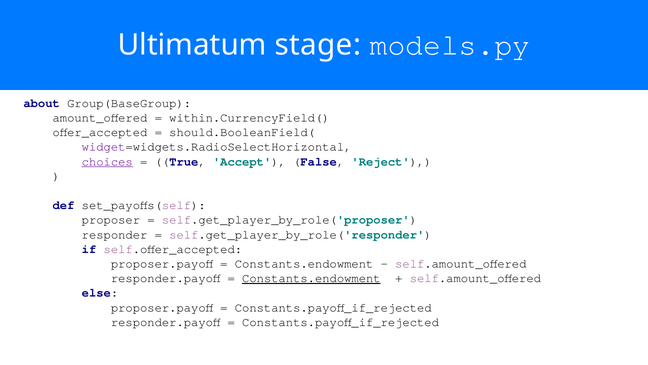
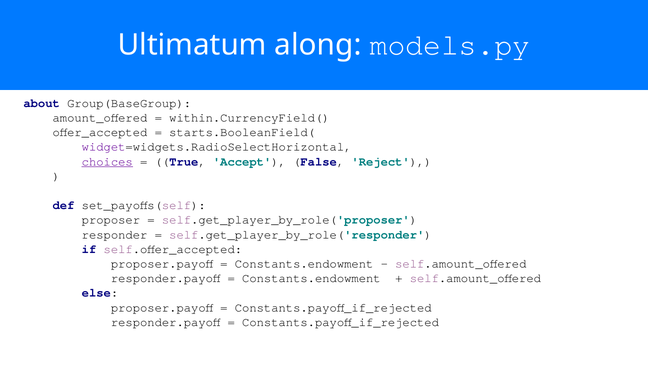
stage: stage -> along (318, 45)
should.BooleanField(: should.BooleanField( -> starts.BooleanField( (242, 132)
Constants.endowment underline: present -> none (311, 278)
